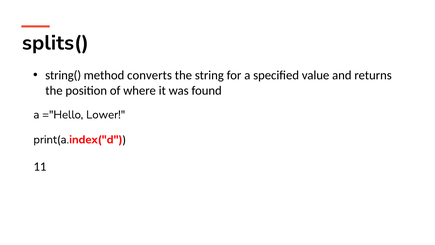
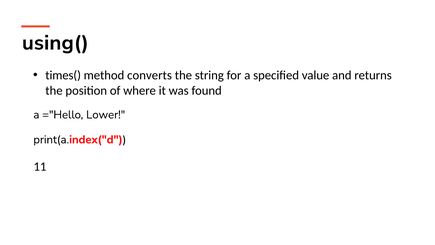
splits(: splits( -> using( (55, 43)
string(: string( -> times( (63, 75)
